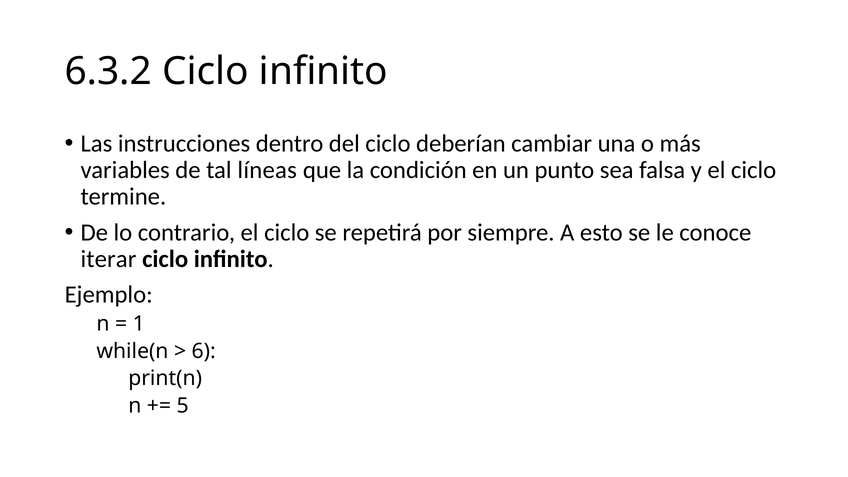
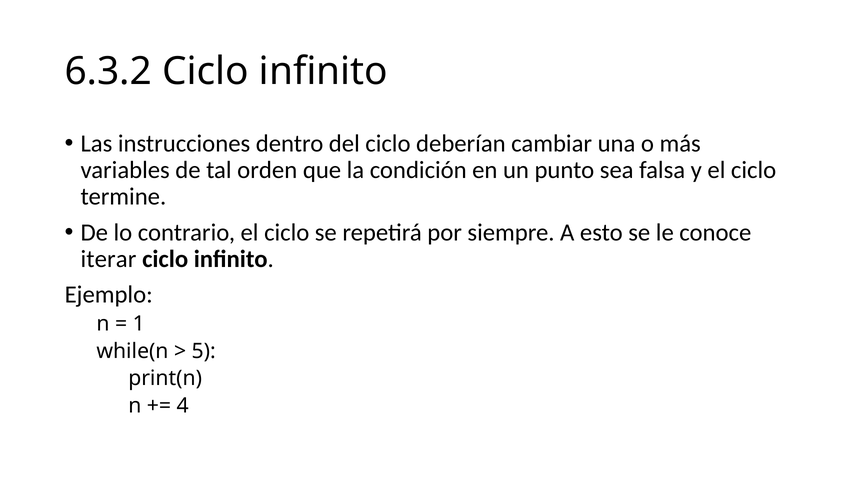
líneas: líneas -> orden (267, 170)
6: 6 -> 5 (204, 351)
5: 5 -> 4 (183, 406)
